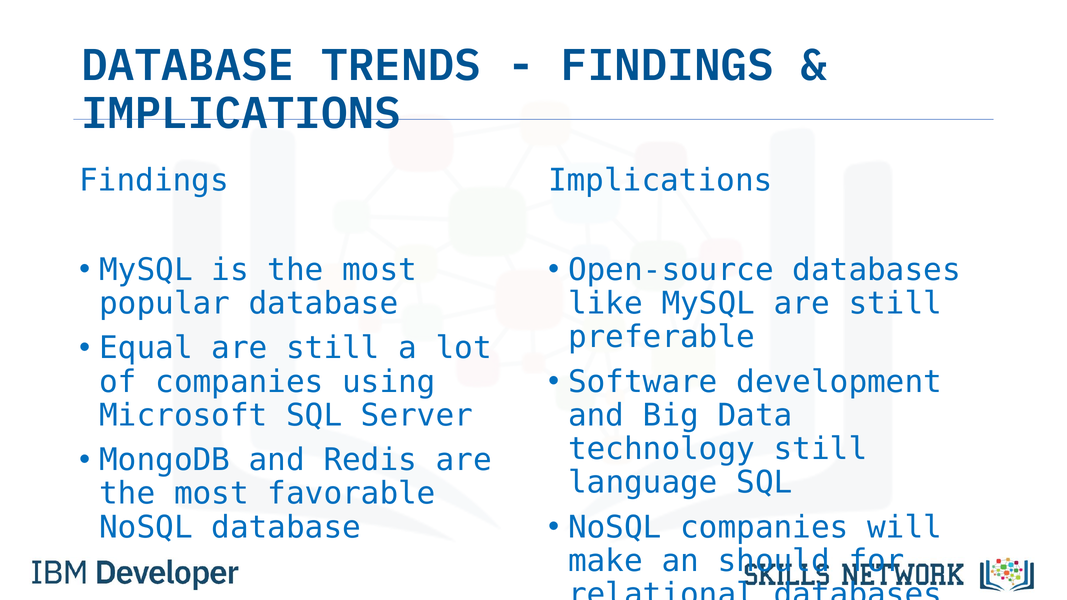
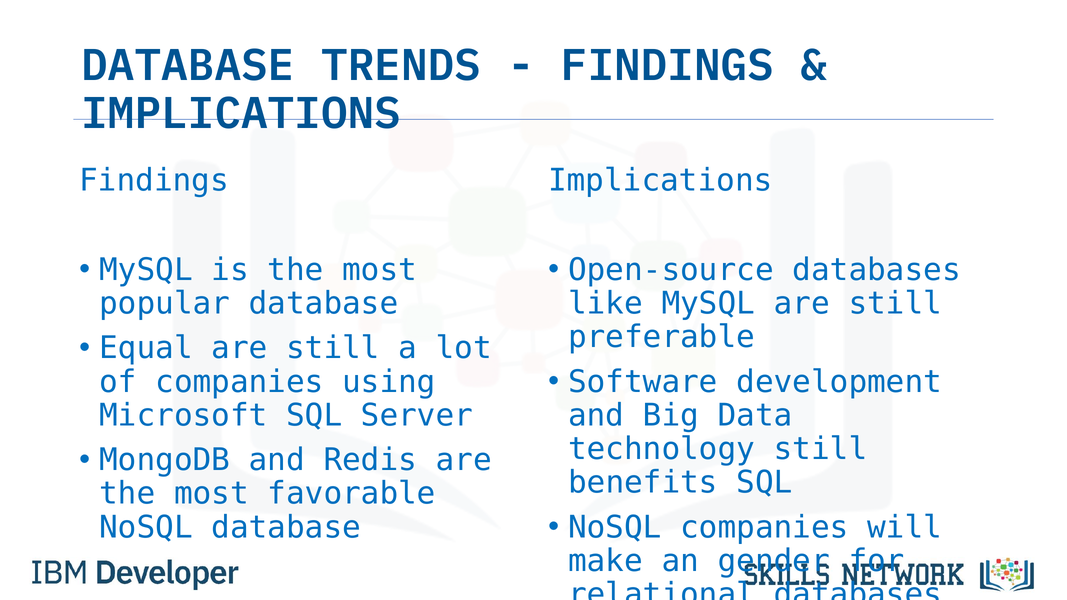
language: language -> benefits (643, 483)
should: should -> gender (774, 561)
